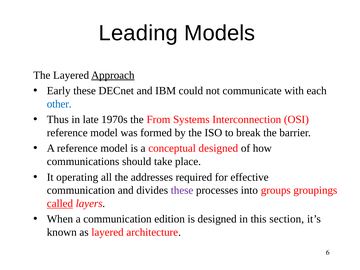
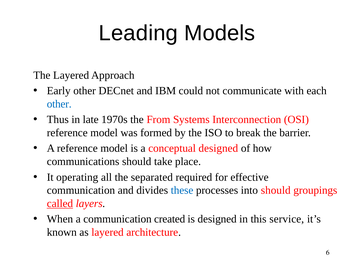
Approach underline: present -> none (113, 75)
Early these: these -> other (85, 91)
addresses: addresses -> separated (152, 177)
these colour: purple -> blue (182, 190)
into groups: groups -> should (276, 190)
edition: edition -> created (170, 219)
section: section -> service (287, 219)
